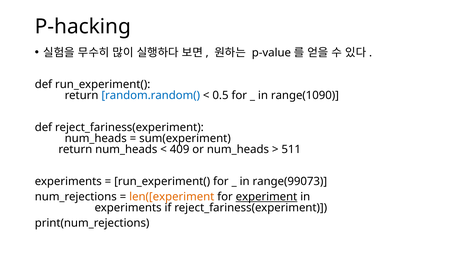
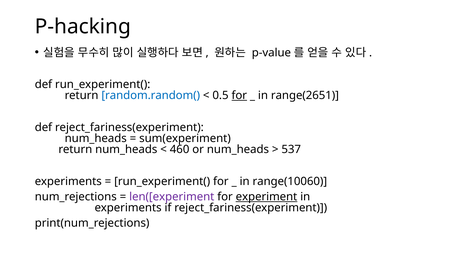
for underline: none -> present (239, 96)
range(1090: range(1090 -> range(2651 (305, 96)
409: 409 -> 460 (180, 150)
511: 511 -> 537 (291, 150)
range(99073: range(99073 -> range(10060 (290, 182)
len([experiment colour: orange -> purple (172, 197)
